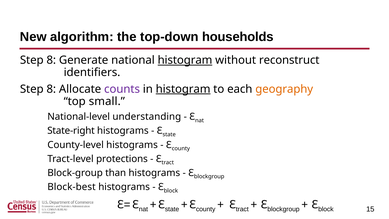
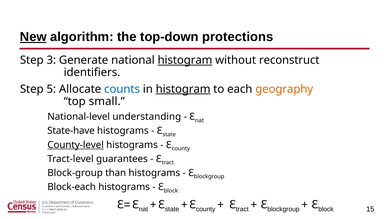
New underline: none -> present (33, 37)
households: households -> protections (238, 37)
8: 8 -> 3 (51, 60)
8: 8 -> 5 (51, 89)
counts colour: purple -> blue (122, 89)
State-right: State-right -> State-have (71, 131)
County-level underline: none -> present (76, 145)
protections: protections -> guarantees (122, 159)
Block-best: Block-best -> Block-each (72, 187)
